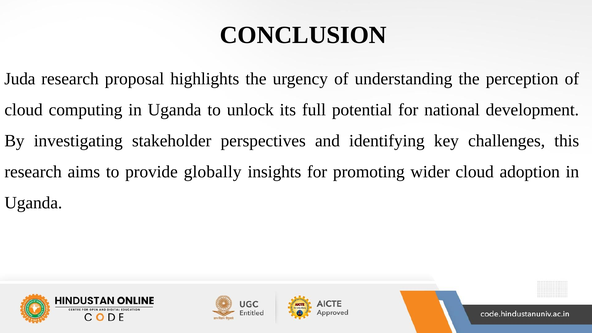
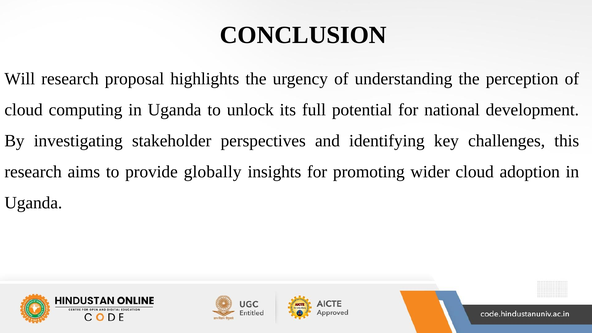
Juda: Juda -> Will (20, 79)
